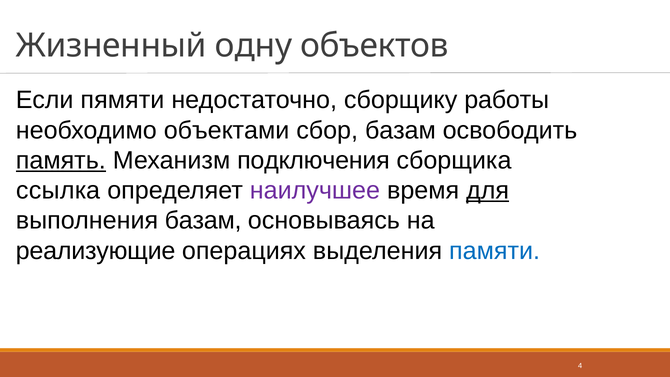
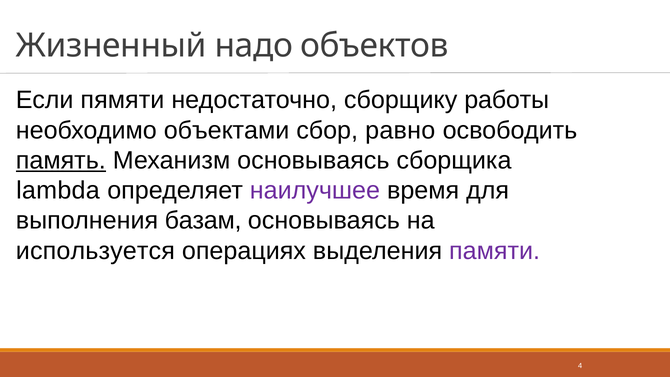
одну: одну -> надо (254, 46)
сбор базам: базам -> равно (400, 130)
Механизм подключения: подключения -> основываясь (313, 160)
ссылка: ссылка -> lambda (58, 190)
для underline: present -> none (488, 190)
реализующие: реализующие -> используется (95, 251)
памяти colour: blue -> purple (495, 251)
